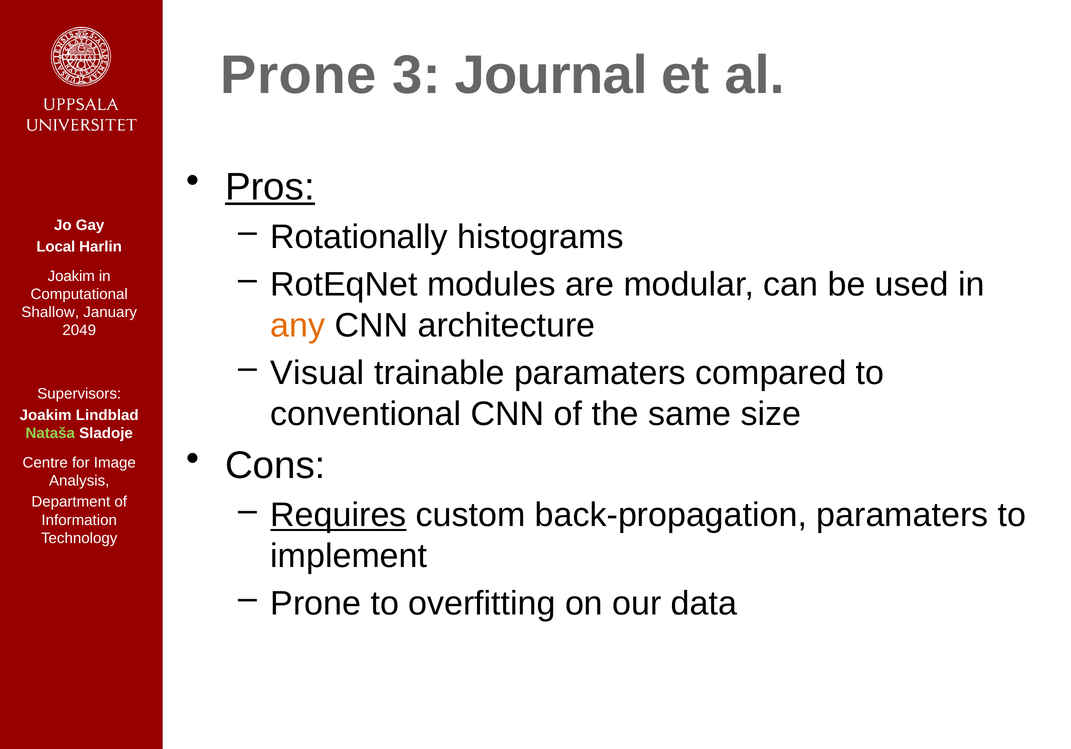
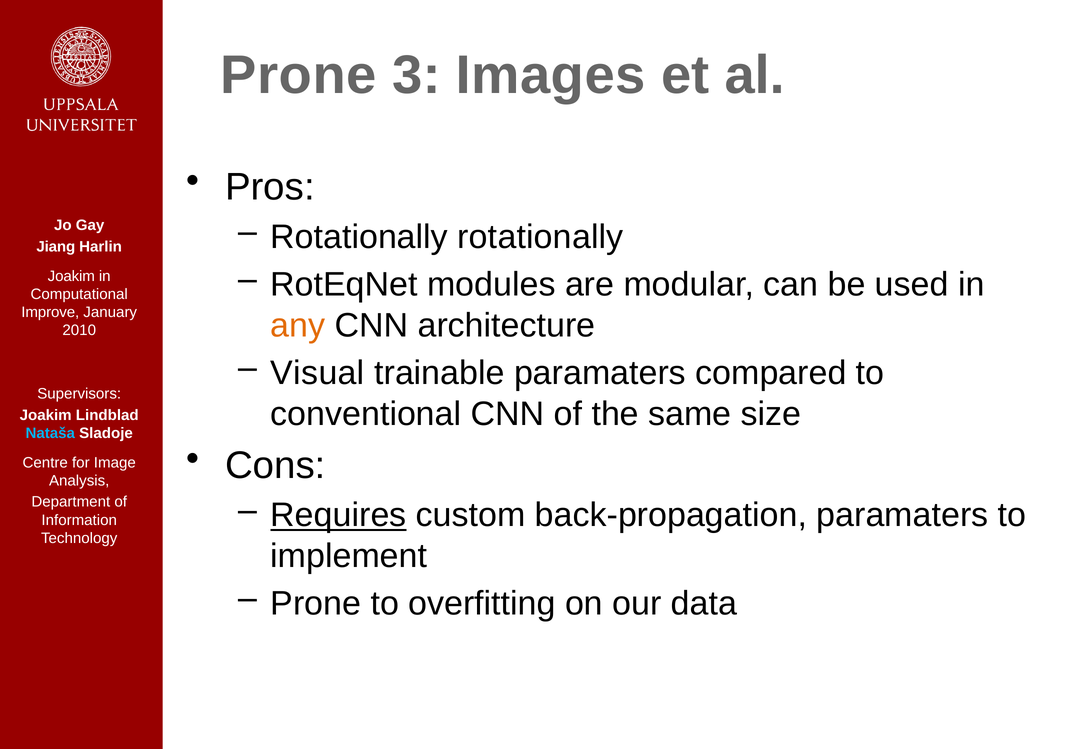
Journal: Journal -> Images (551, 75)
Pros underline: present -> none (270, 187)
Rotationally histograms: histograms -> rotationally (540, 237)
Local: Local -> Jiang (56, 247)
Shallow: Shallow -> Improve (50, 313)
2049: 2049 -> 2010 (79, 331)
Nataša colour: light green -> light blue (50, 434)
